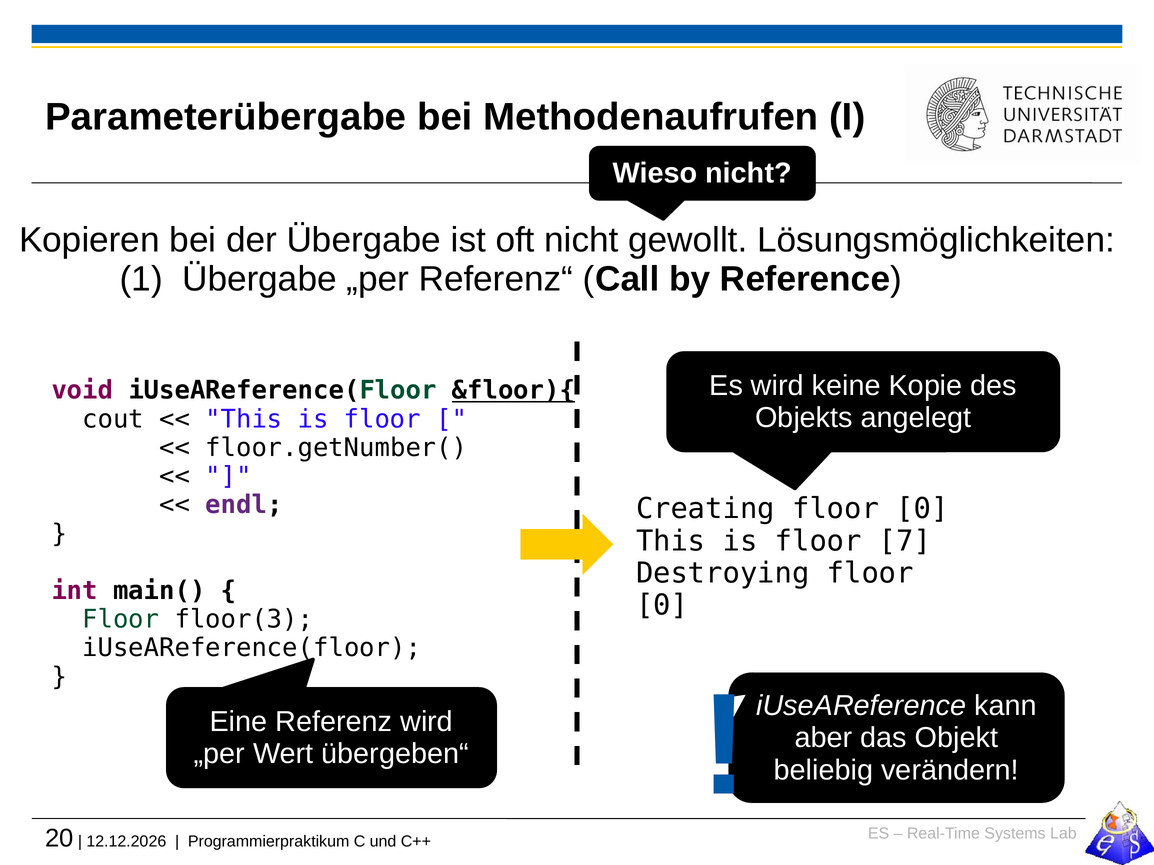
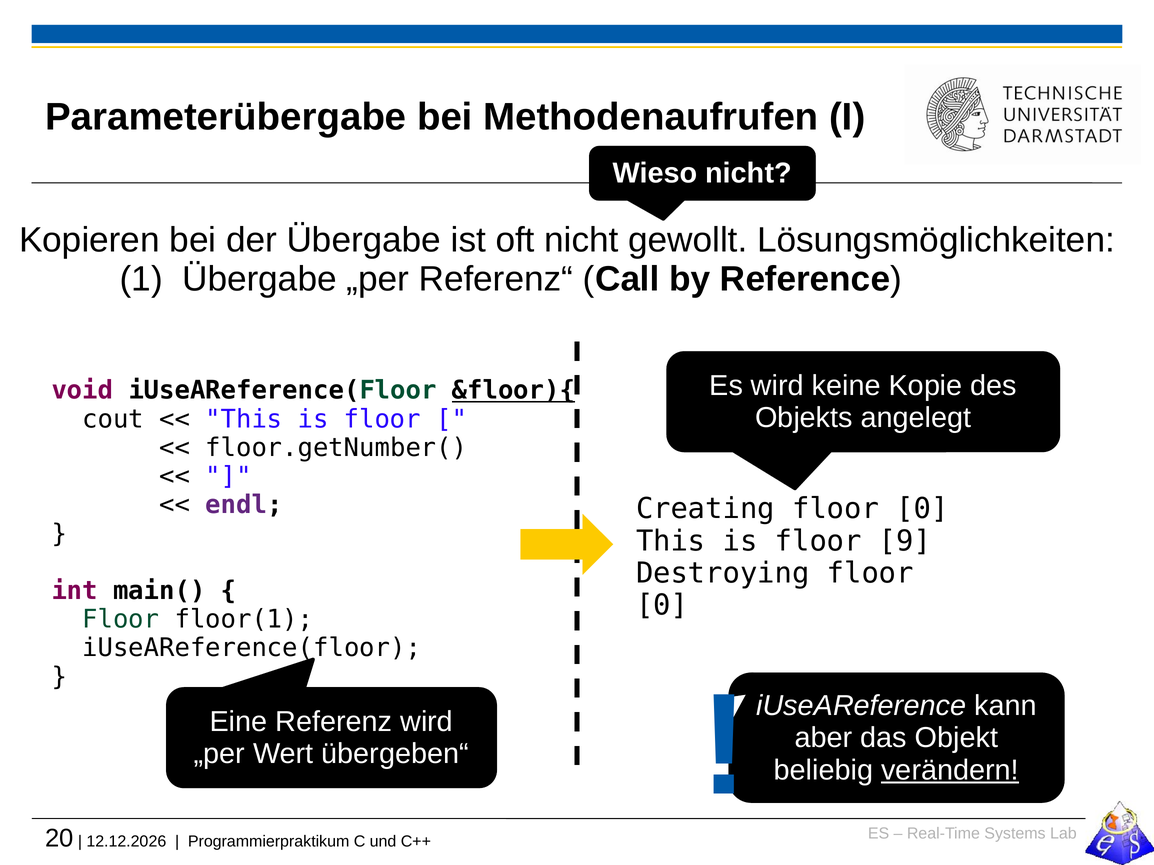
7: 7 -> 9 (905, 541)
floor(3: floor(3 -> floor(1 (244, 620)
verändern underline: none -> present (950, 770)
